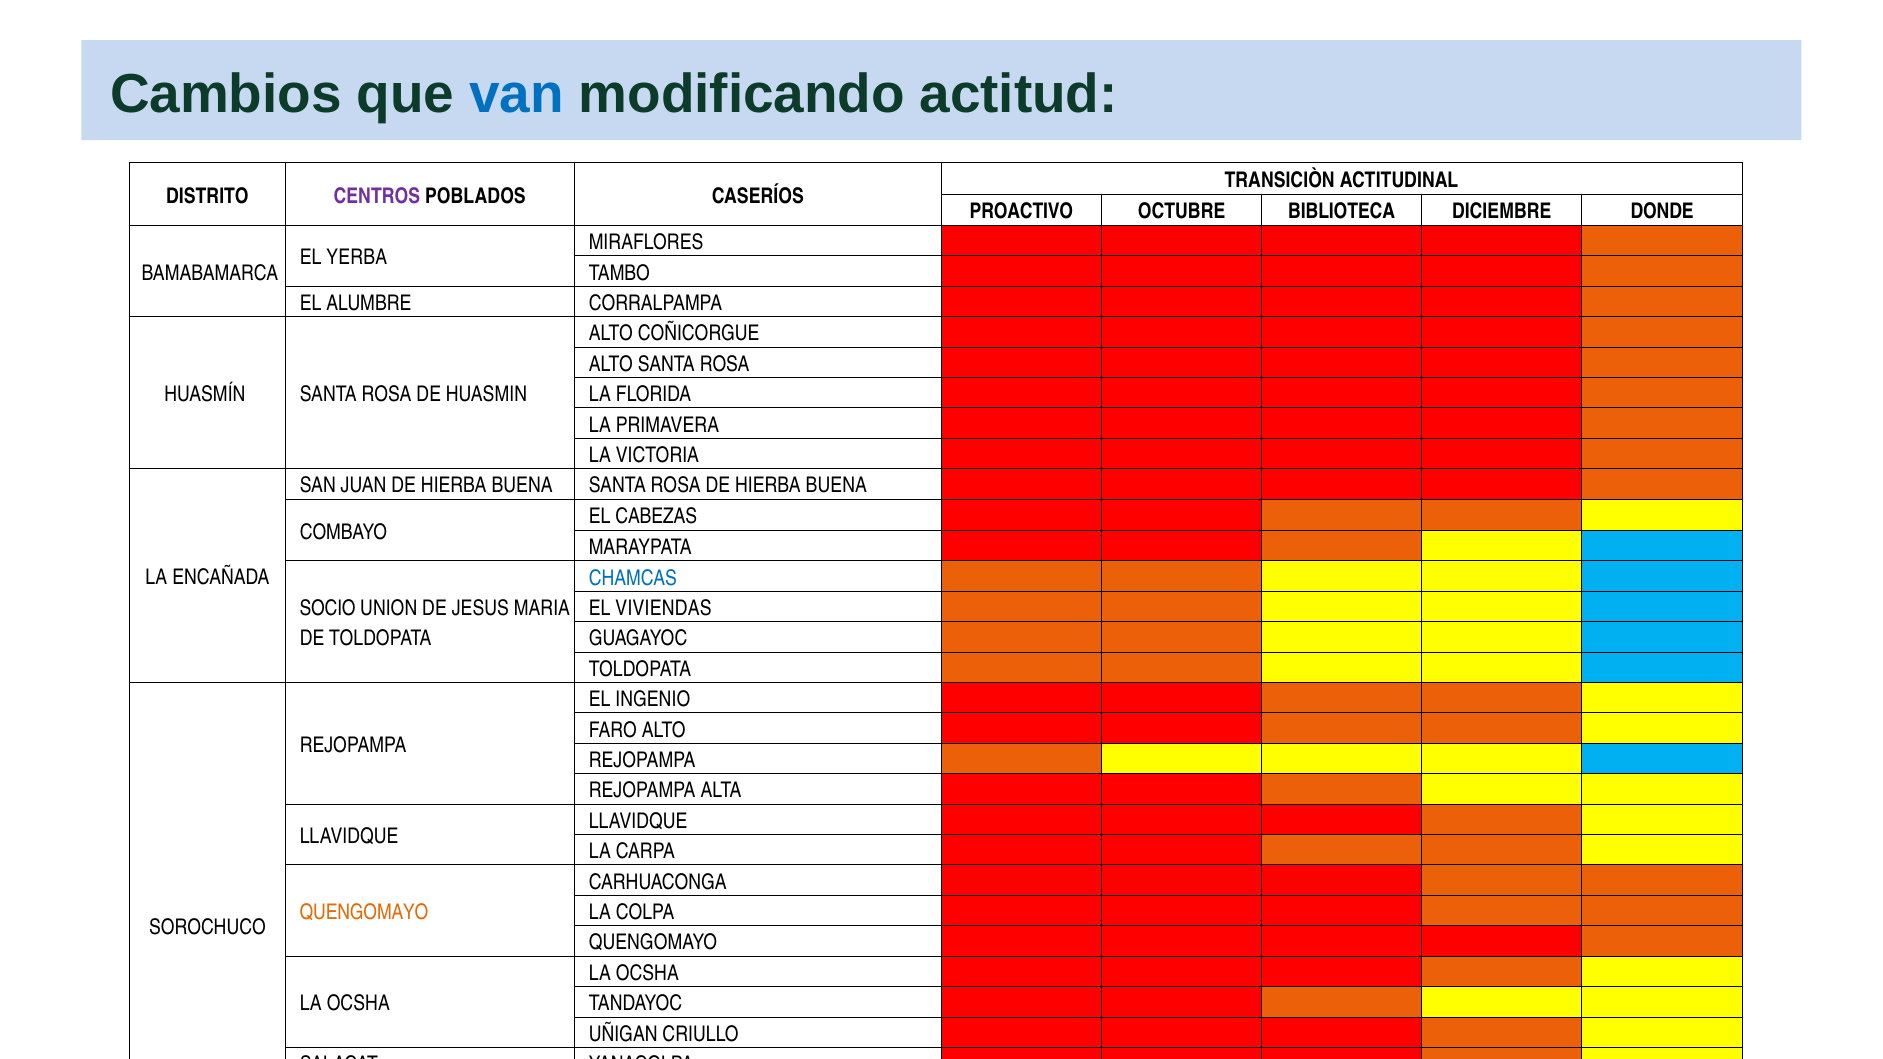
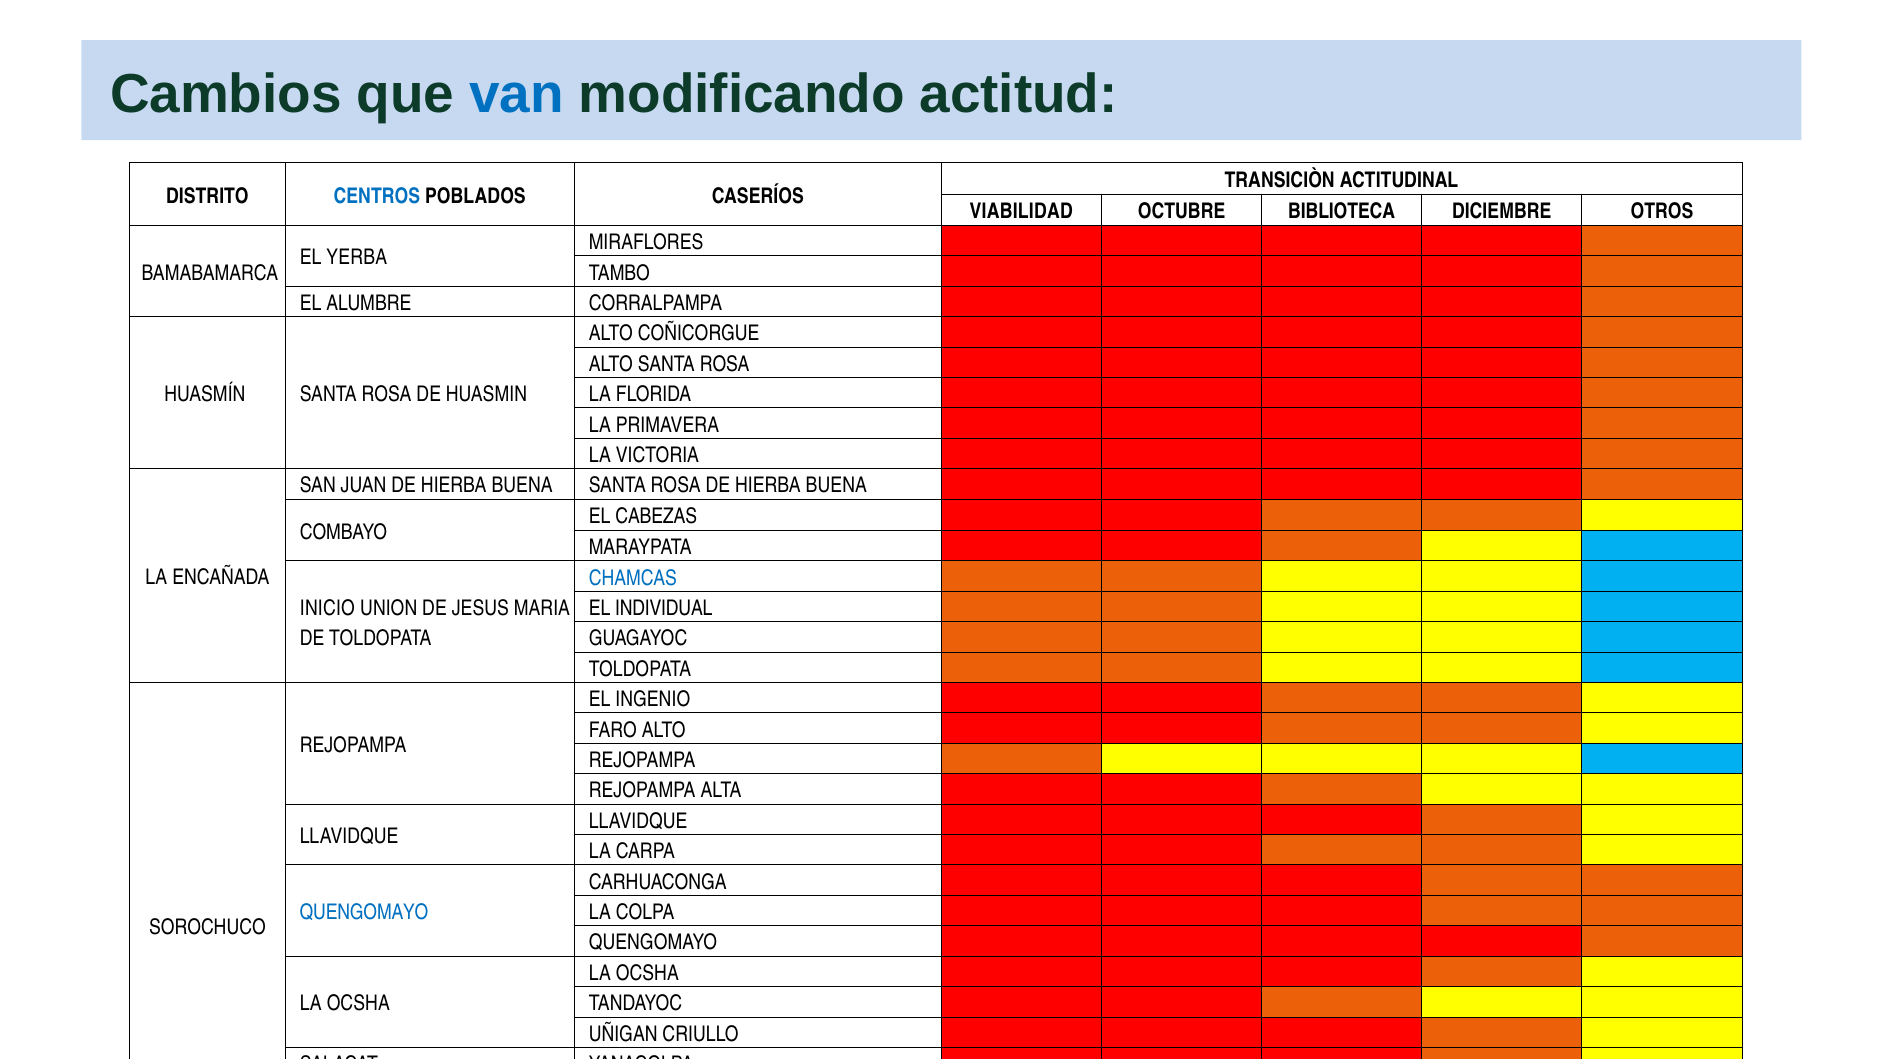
CENTROS colour: purple -> blue (377, 196)
PROACTIVO: PROACTIVO -> VIABILIDAD (1021, 212)
DONDE: DONDE -> OTROS (1662, 212)
VIVIENDAS: VIVIENDAS -> INDIVIDUAL (664, 608)
SOCIO: SOCIO -> INICIO (327, 609)
QUENGOMAYO colour: orange -> blue (364, 913)
